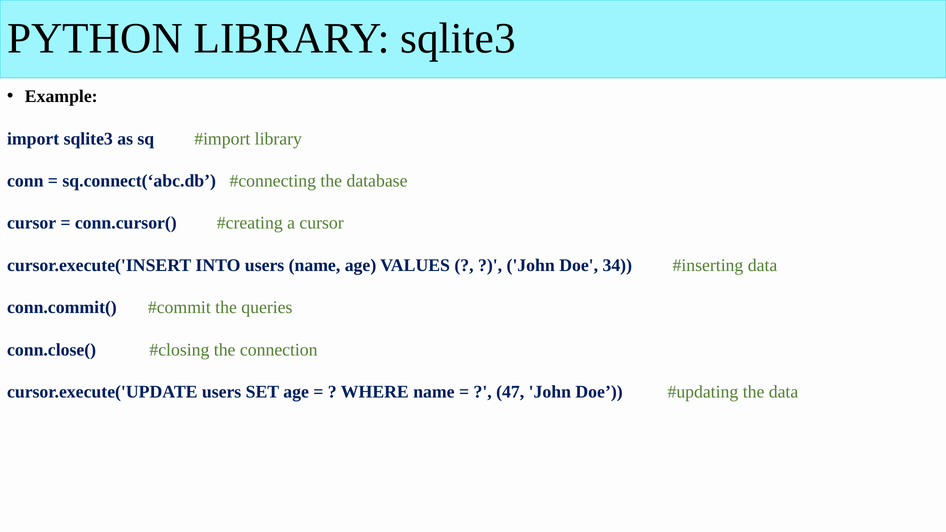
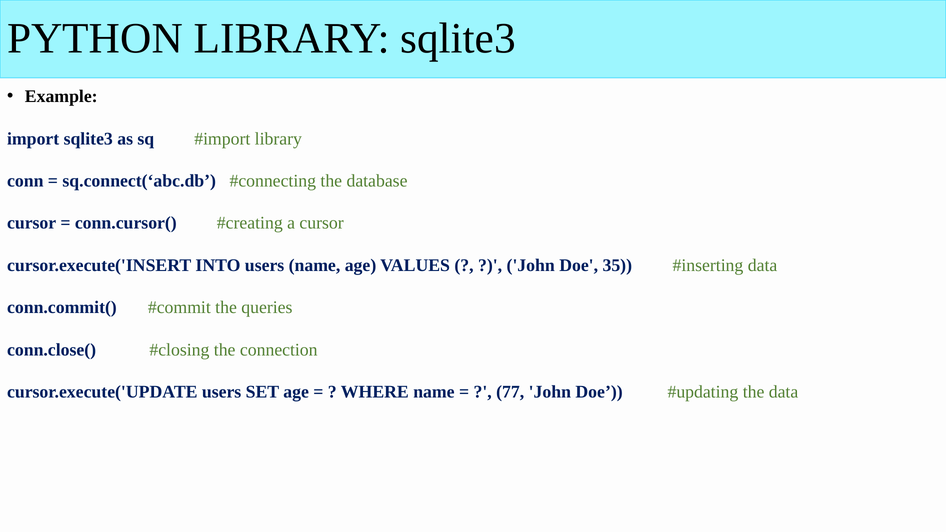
34: 34 -> 35 (617, 265)
47: 47 -> 77 (510, 392)
